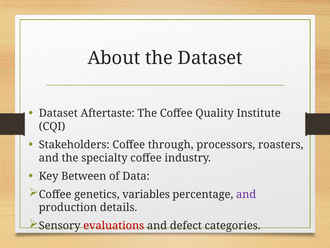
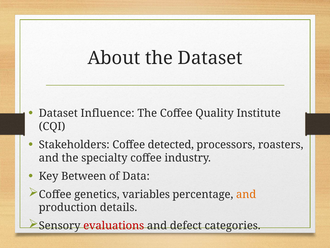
Aftertaste: Aftertaste -> Influence (108, 113)
through: through -> detected (171, 144)
and colour: purple -> orange (246, 194)
